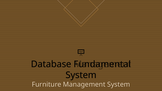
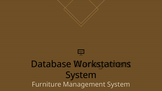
Fundamental: Fundamental -> Workstations (102, 64)
